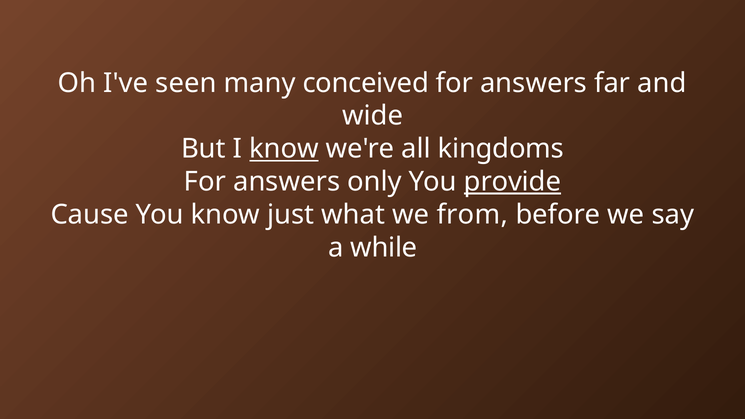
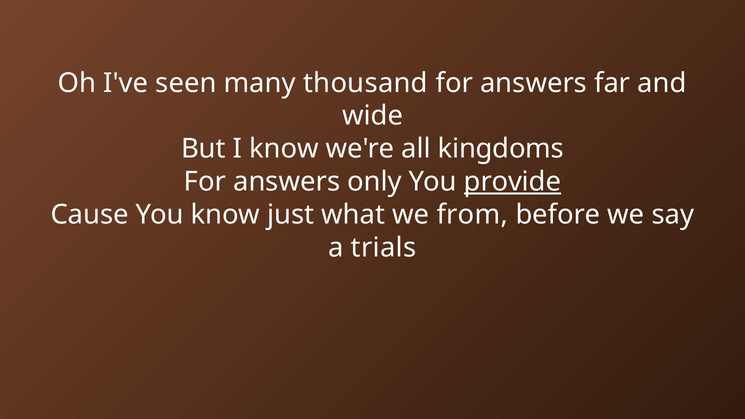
conceived: conceived -> thousand (365, 83)
know underline: present -> none (284, 149)
while: while -> trials (384, 248)
